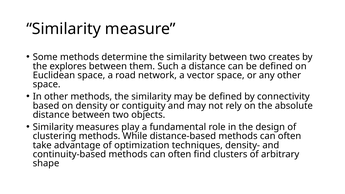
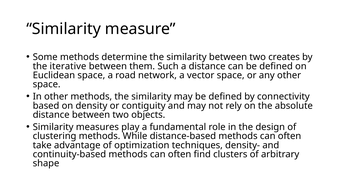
explores: explores -> iterative (68, 66)
